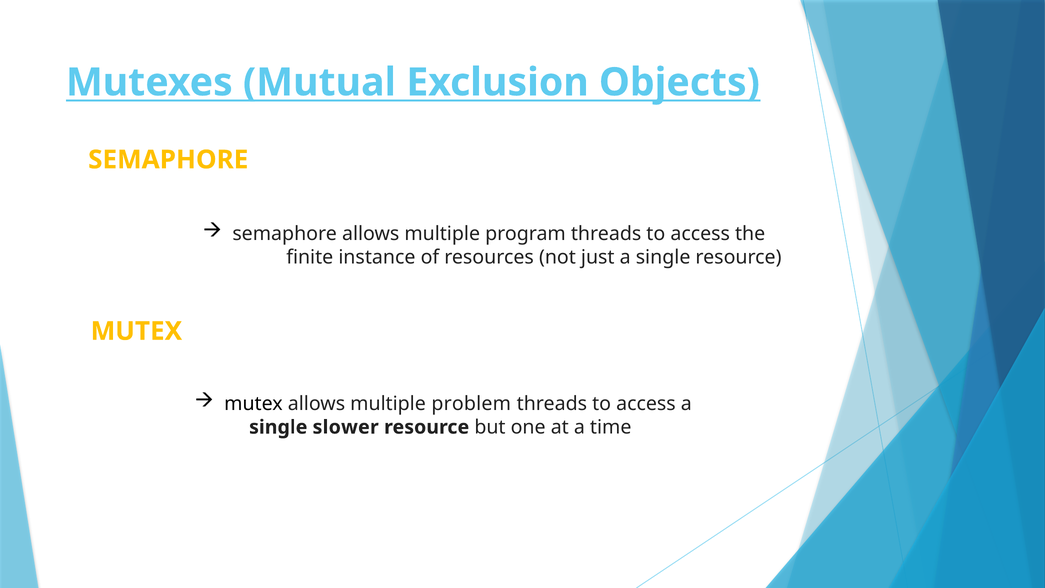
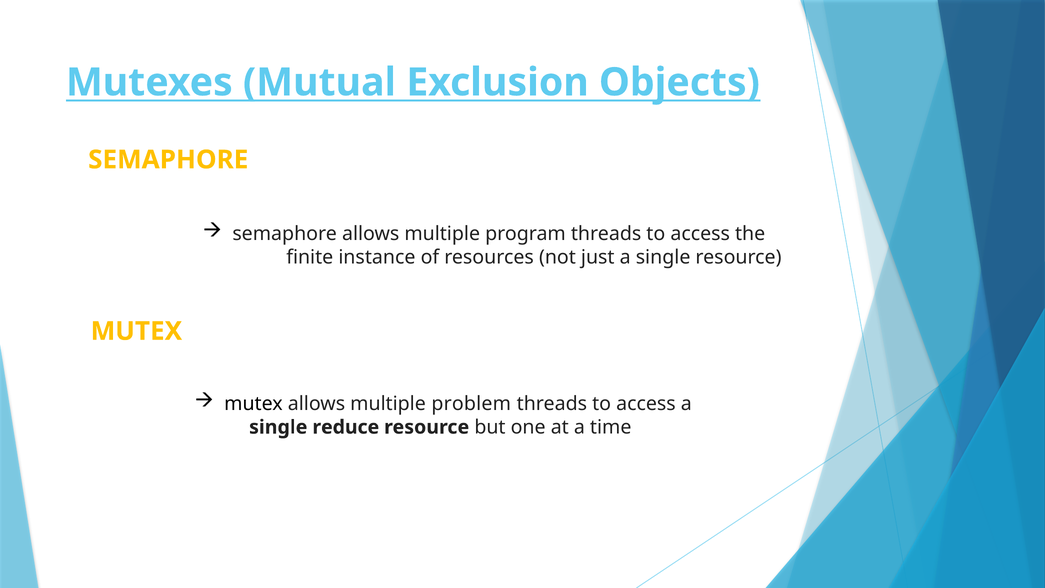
slower: slower -> reduce (346, 427)
